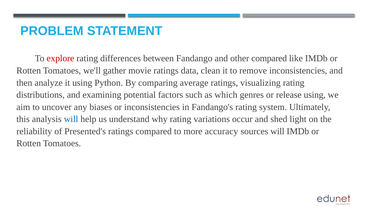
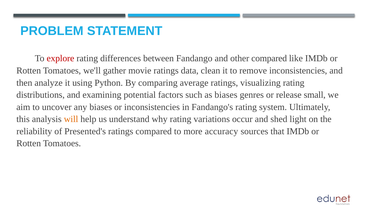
as which: which -> biases (226, 95)
release using: using -> small (315, 95)
will colour: blue -> orange (71, 119)
sources will: will -> that (277, 131)
